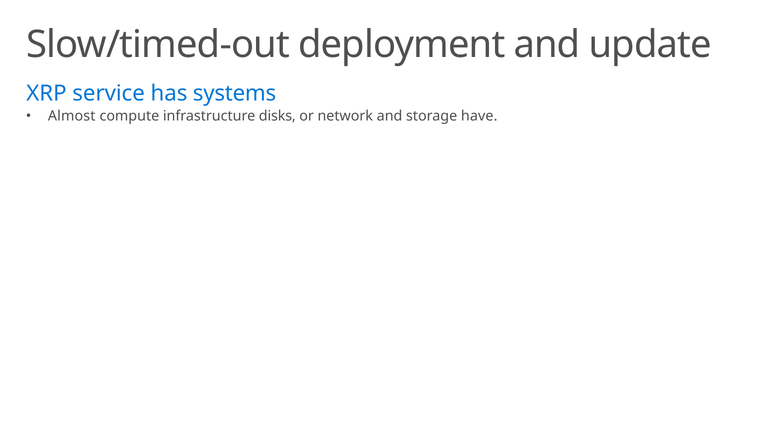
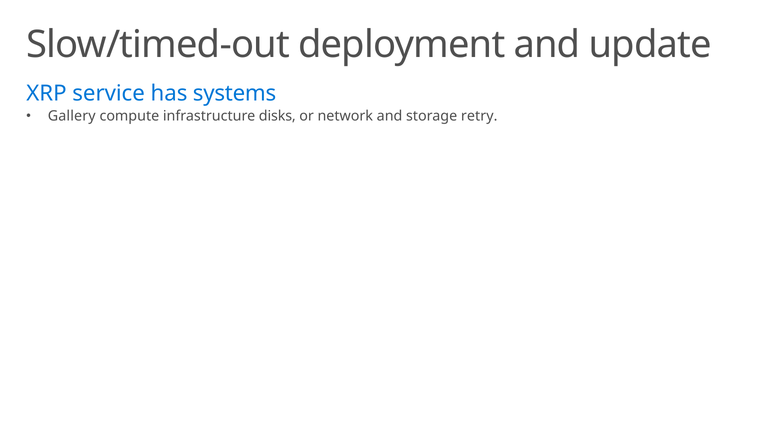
Almost: Almost -> Gallery (72, 116)
have: have -> retry (479, 116)
